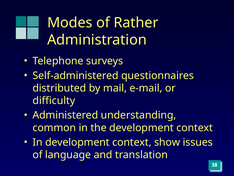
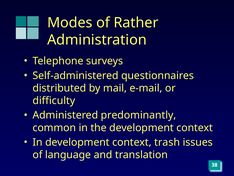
understanding: understanding -> predominantly (139, 115)
show: show -> trash (167, 142)
